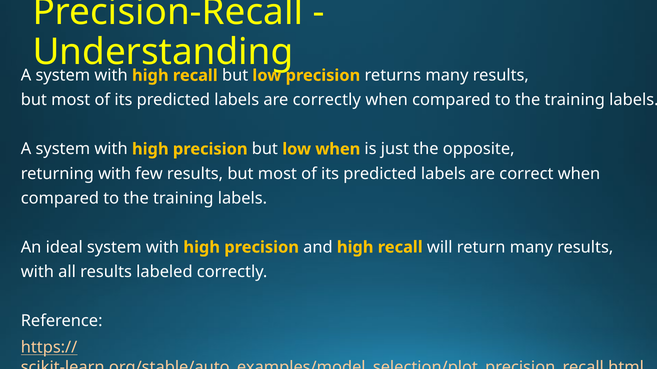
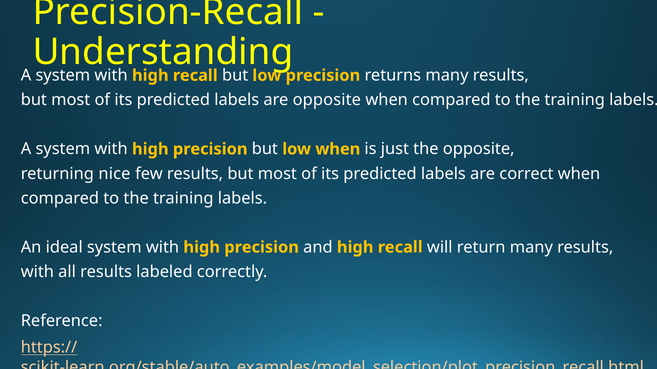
are correctly: correctly -> opposite (327, 100)
returning with: with -> nice (114, 174)
